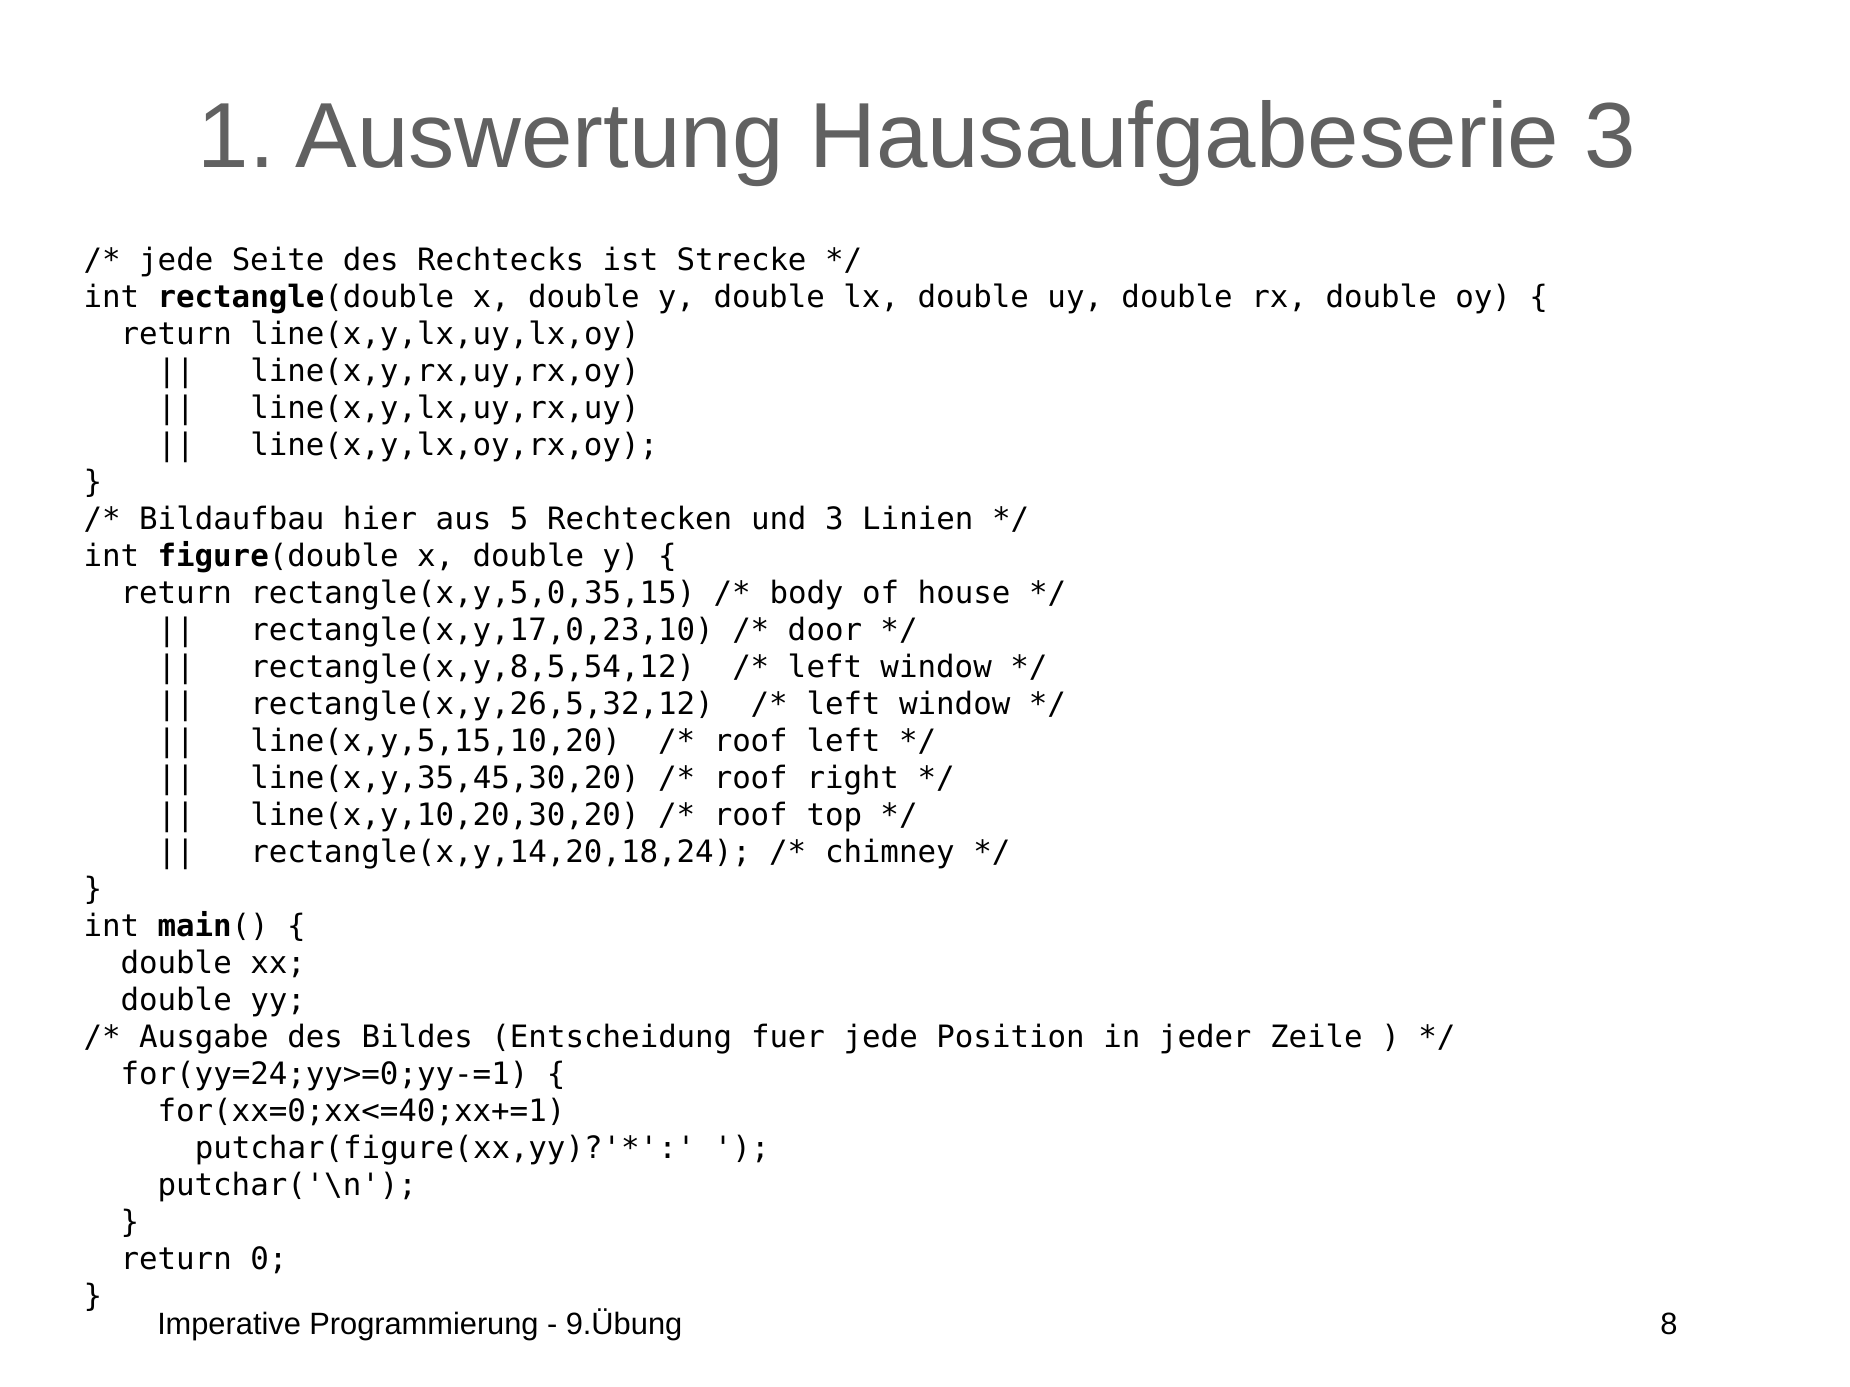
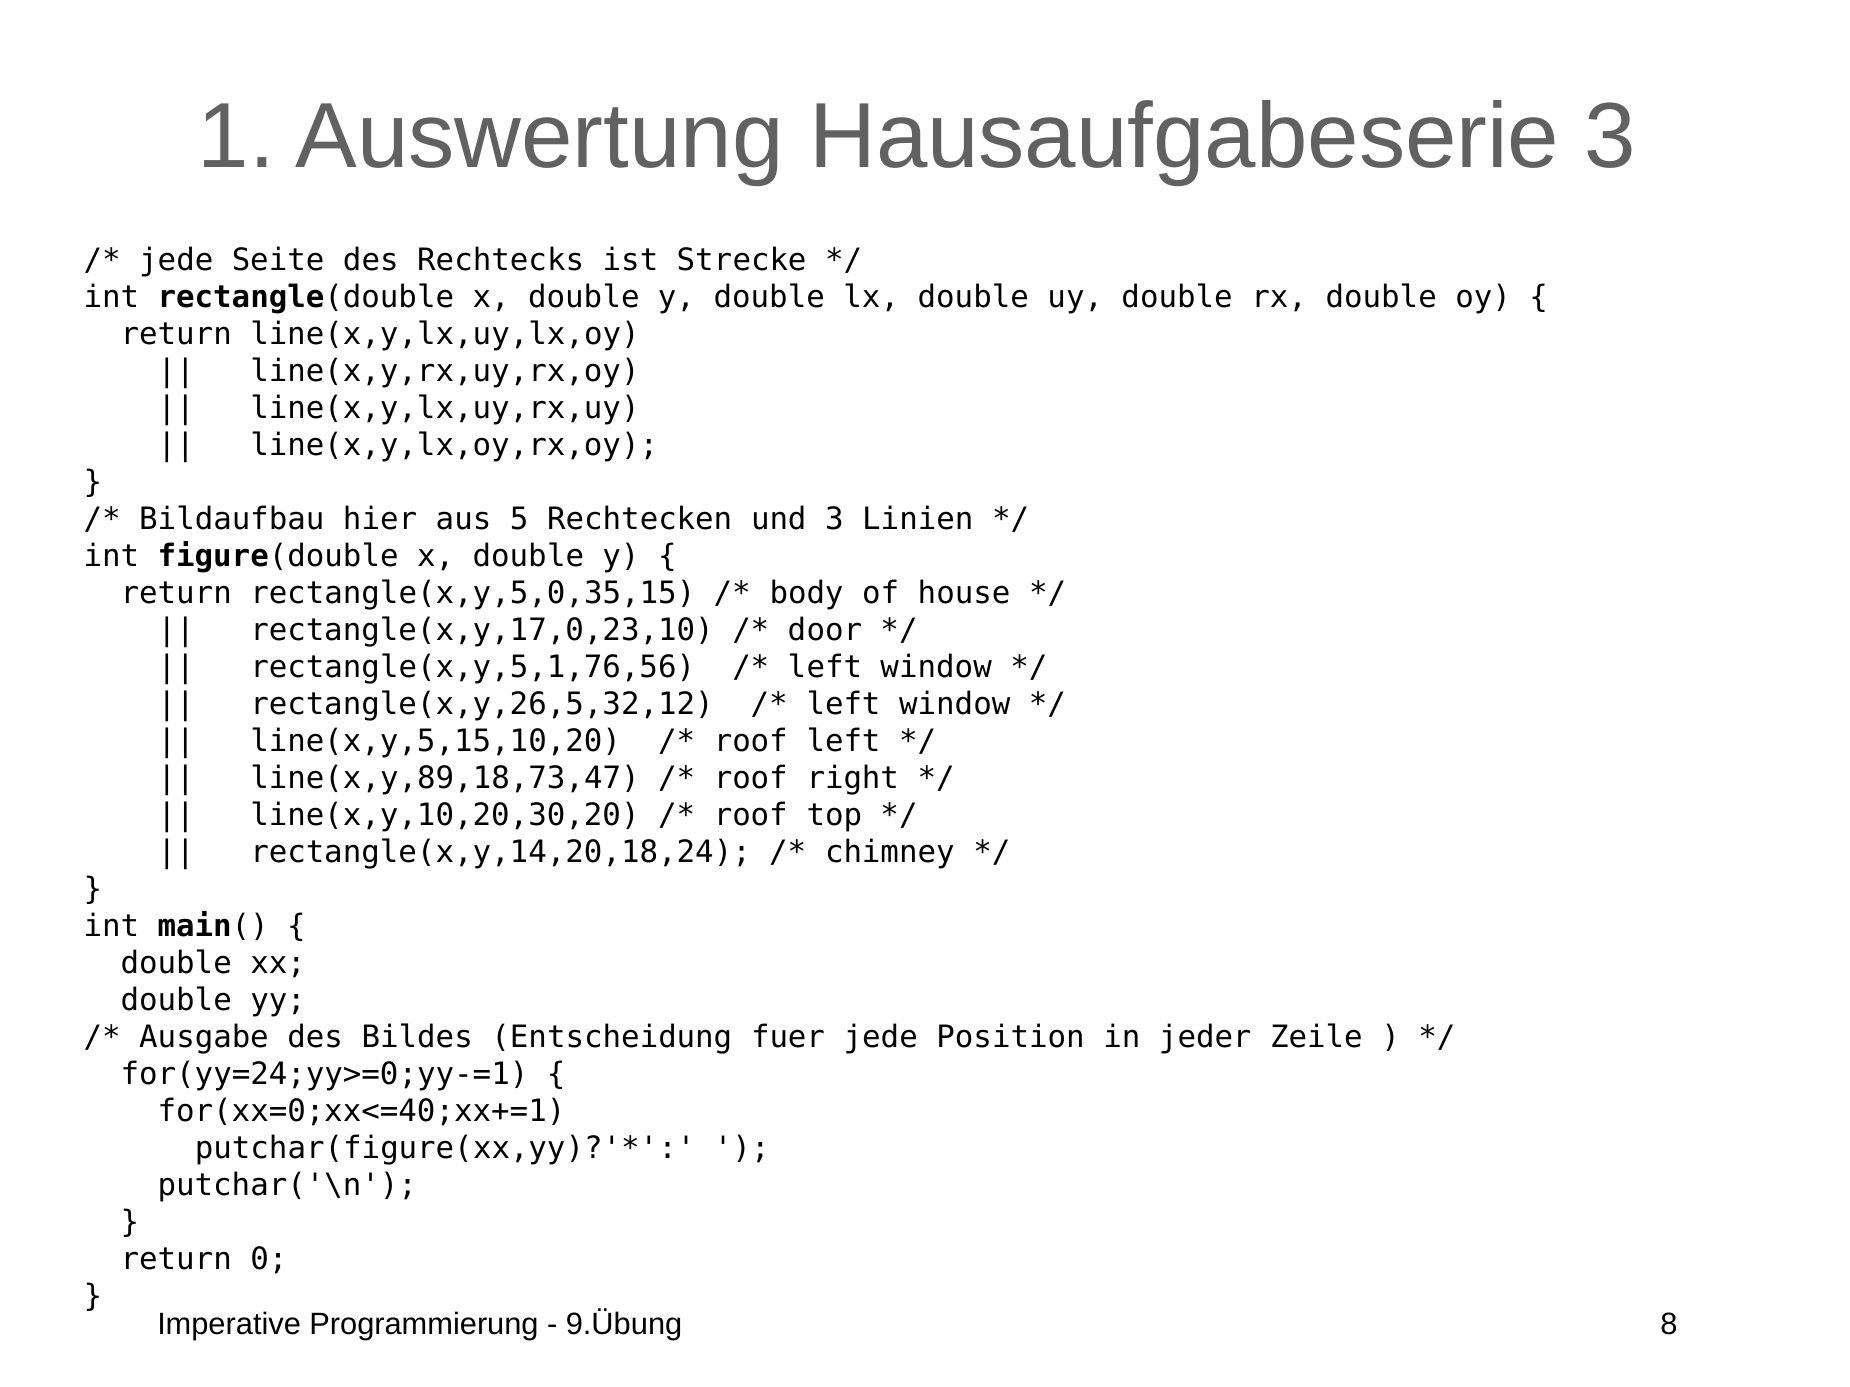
rectangle(x,y,8,5,54,12: rectangle(x,y,8,5,54,12 -> rectangle(x,y,5,1,76,56 (473, 668)
line(x,y,35,45,30,20: line(x,y,35,45,30,20 -> line(x,y,89,18,73,47 (445, 779)
